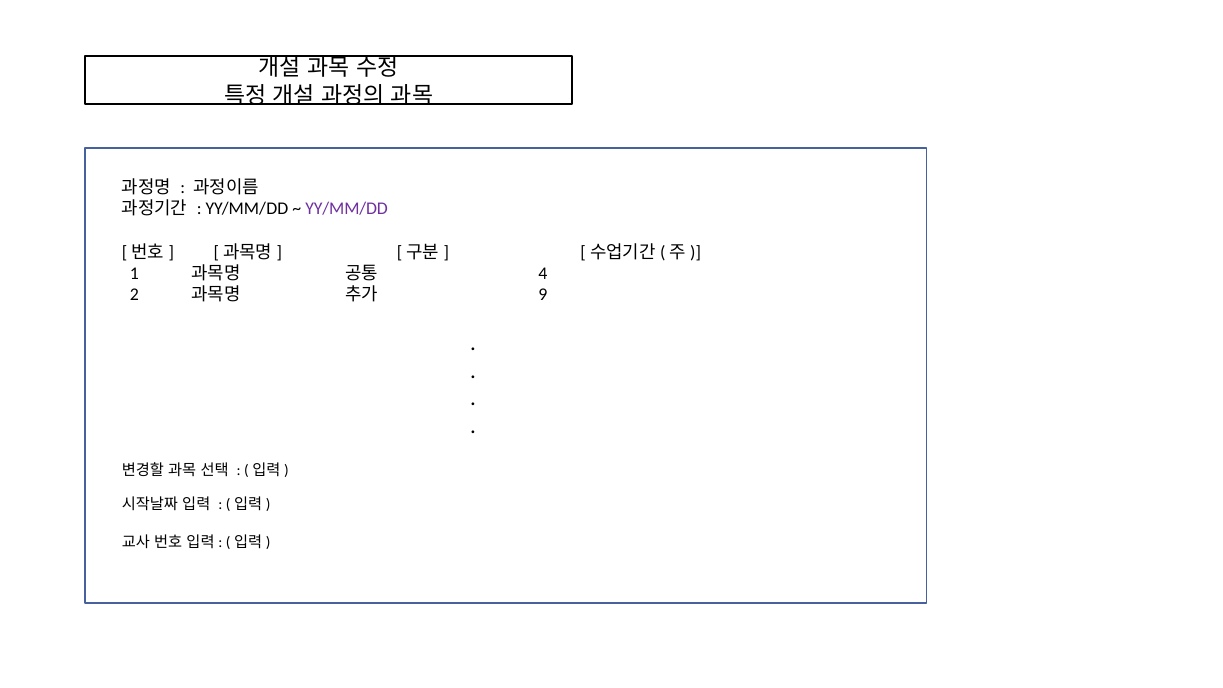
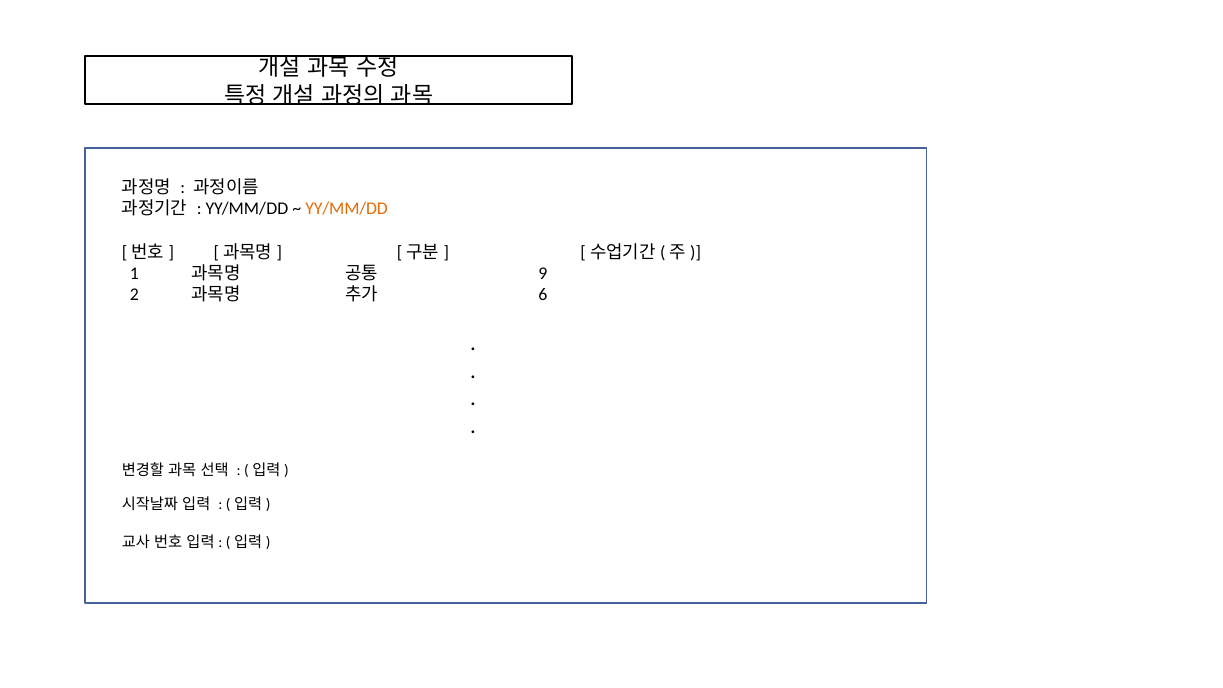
YY/MM/DD colour: purple -> orange (347, 209)
4: 4 -> 9 (543, 274)
9: 9 -> 6 (543, 295)
